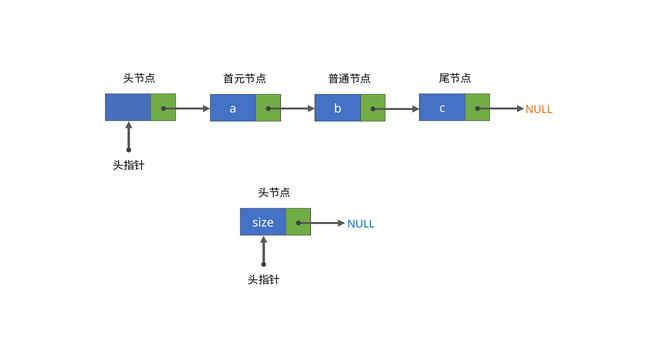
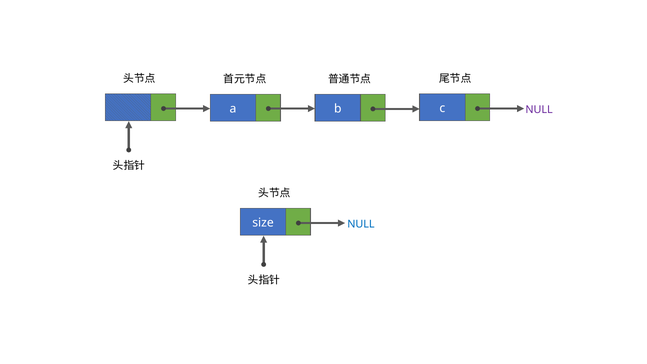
NULL colour: orange -> purple (539, 110)
